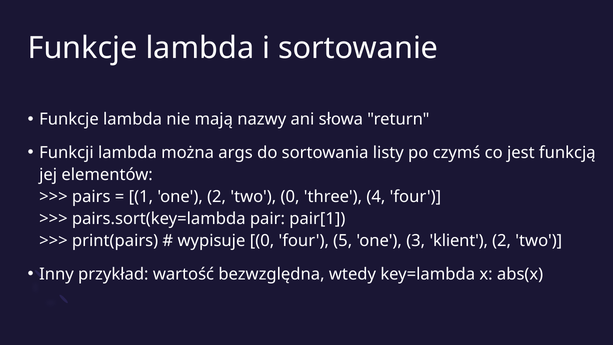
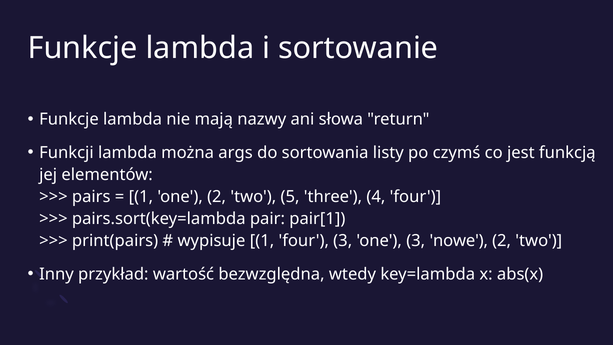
two 0: 0 -> 5 (290, 197)
wypisuje 0: 0 -> 1 (262, 241)
four 5: 5 -> 3 (343, 241)
klient: klient -> nowe (459, 241)
